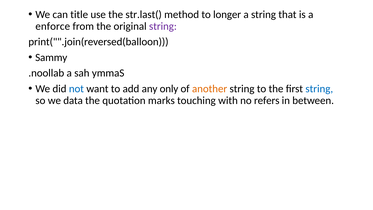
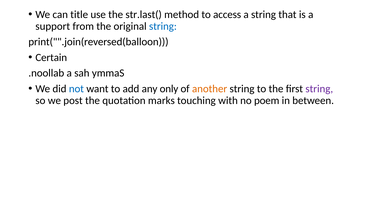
longer: longer -> access (227, 14)
enforce: enforce -> support (53, 26)
string colour: purple -> blue (163, 26)
Sammy: Sammy -> Certain (51, 57)
string colour: blue -> purple (319, 89)
data: data -> post (73, 100)
refers: refers -> poem (267, 100)
